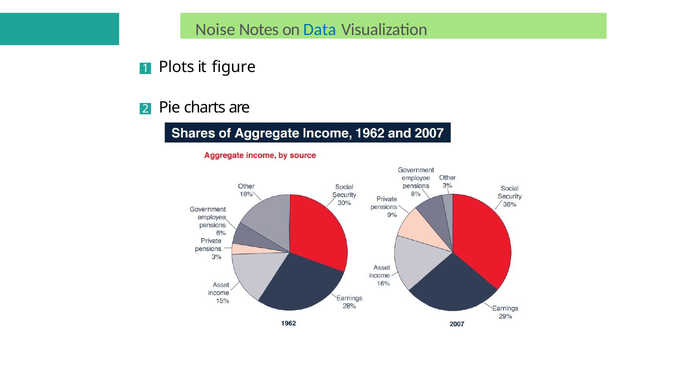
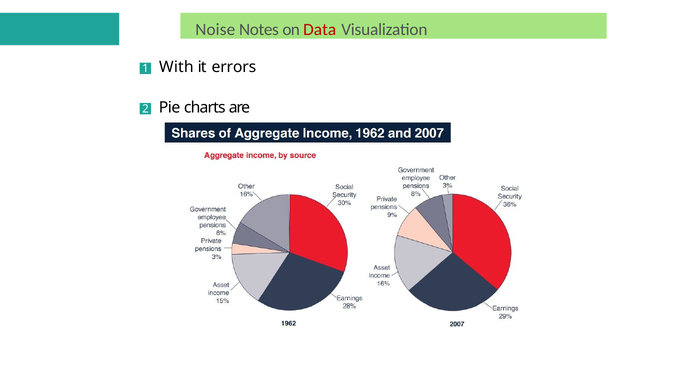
Data colour: blue -> red (320, 30)
Plots: Plots -> With (176, 67)
figure: figure -> errors (234, 67)
